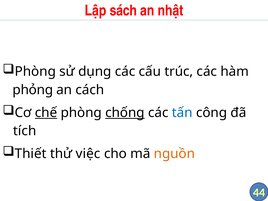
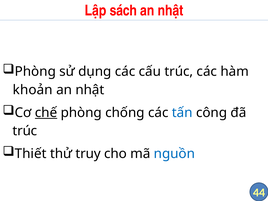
phỏng: phỏng -> khoản (33, 90)
cách: cách -> nhật (90, 90)
chống underline: present -> none (125, 113)
tích: tích -> trúc (25, 131)
việc: việc -> truy (88, 154)
nguồn colour: orange -> blue (174, 154)
